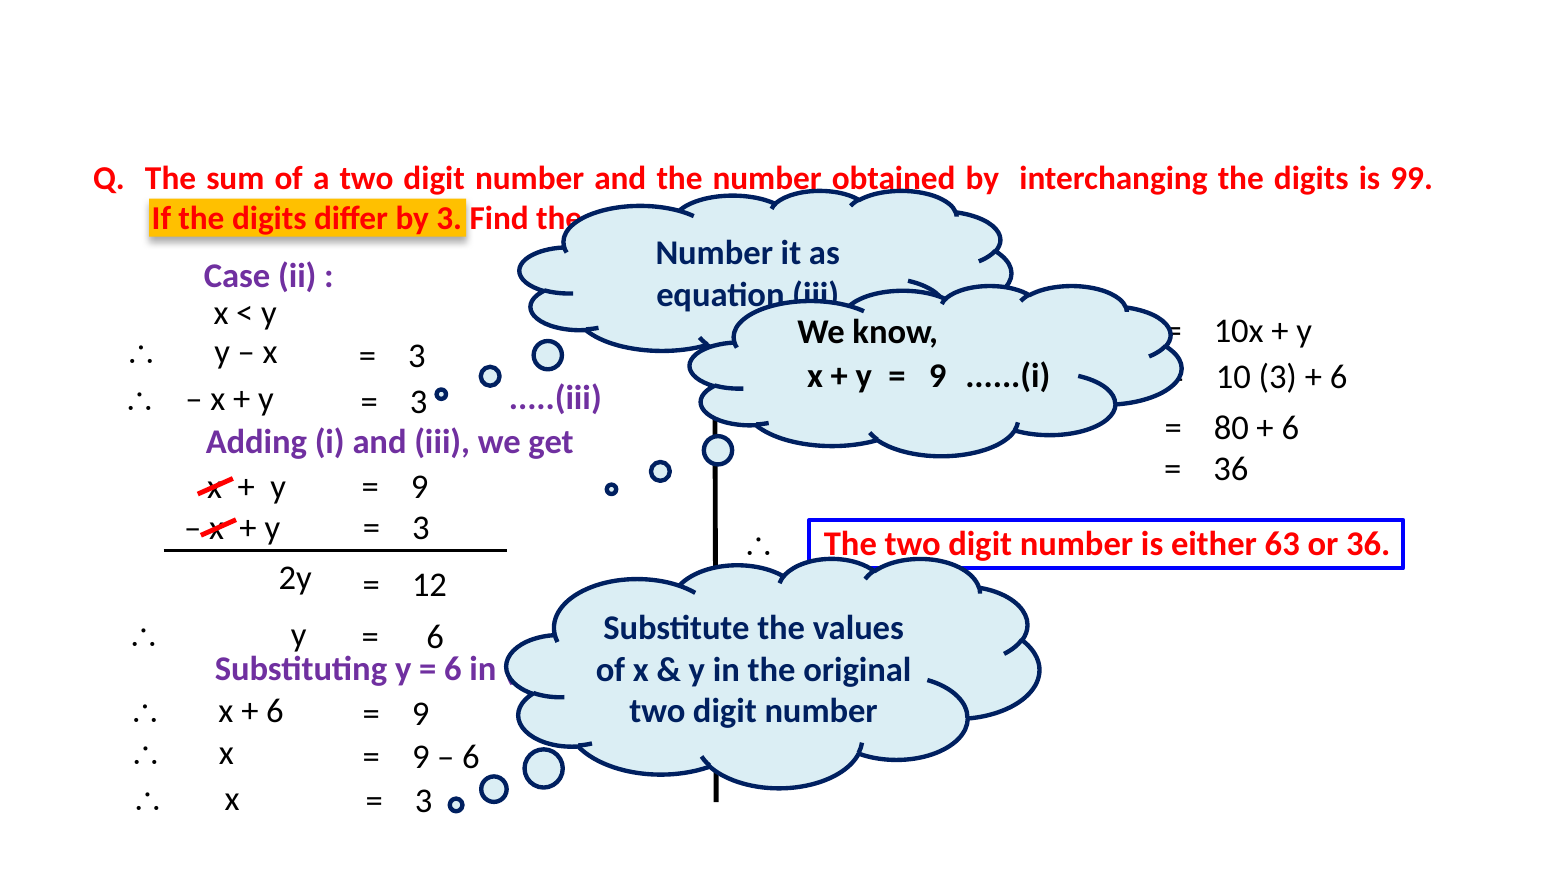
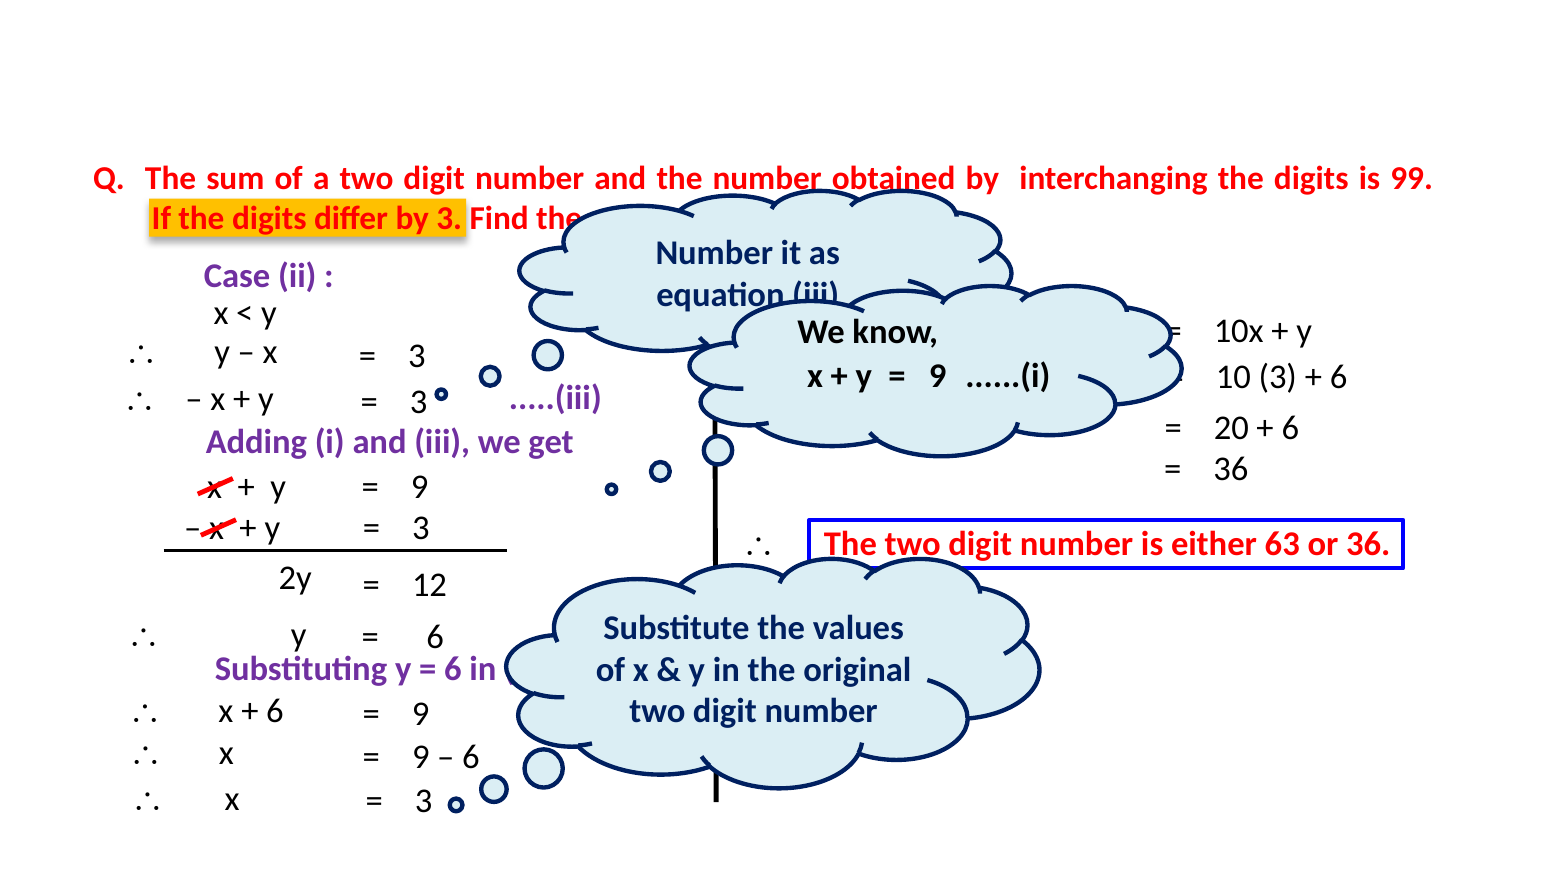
80: 80 -> 20 (1231, 428)
